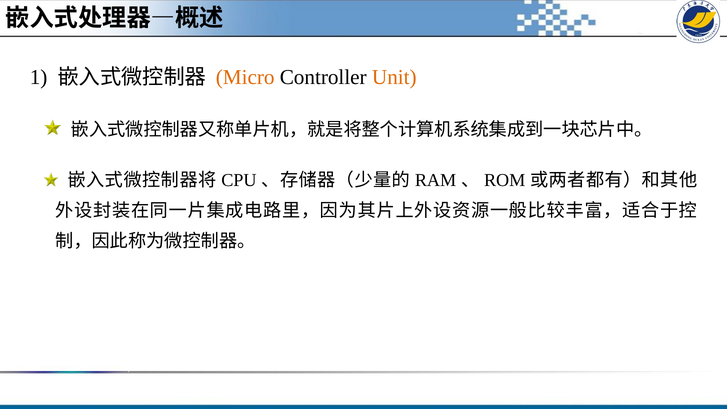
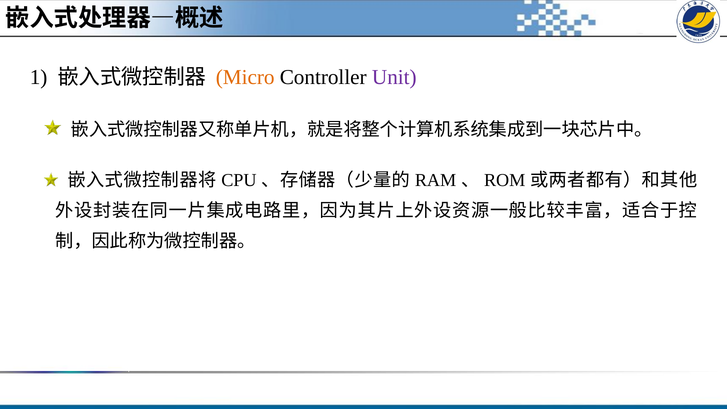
Unit colour: orange -> purple (394, 77)
